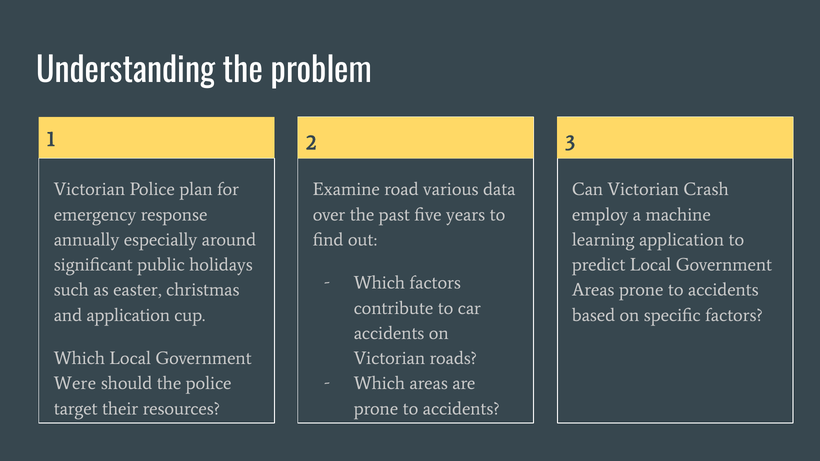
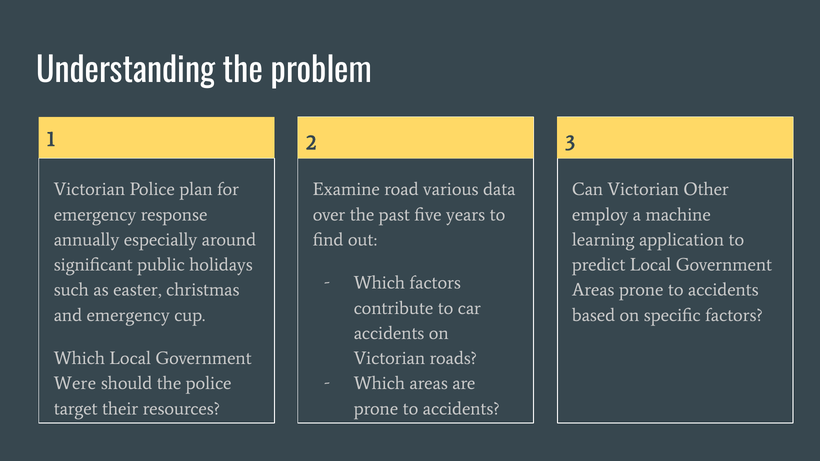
Crash: Crash -> Other (706, 190)
and application: application -> emergency (128, 315)
